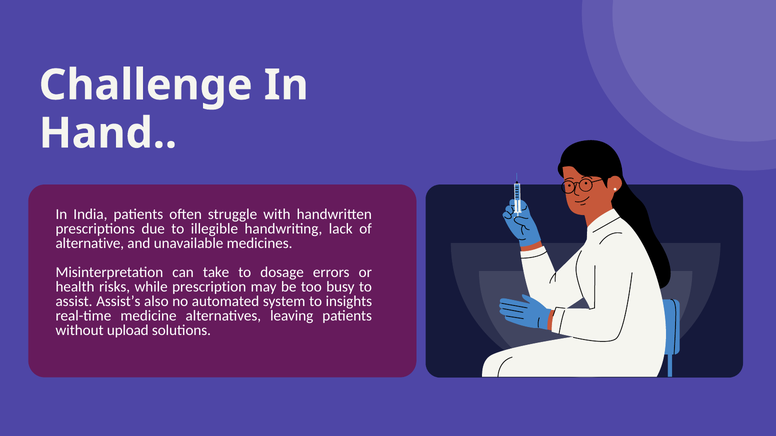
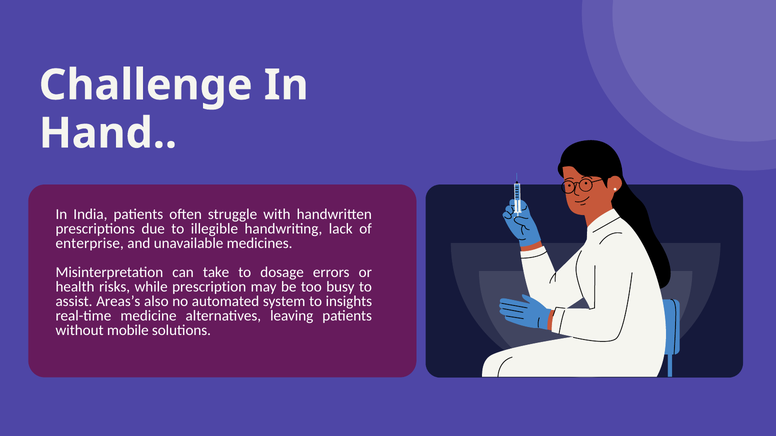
alternative: alternative -> enterprise (90, 244)
Assist’s: Assist’s -> Areas’s (118, 302)
upload: upload -> mobile (128, 331)
